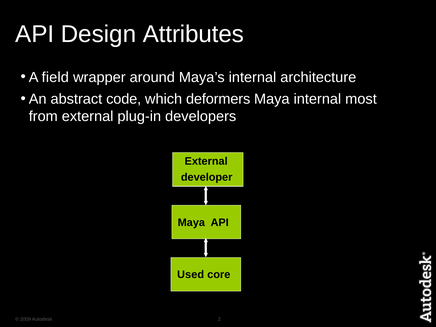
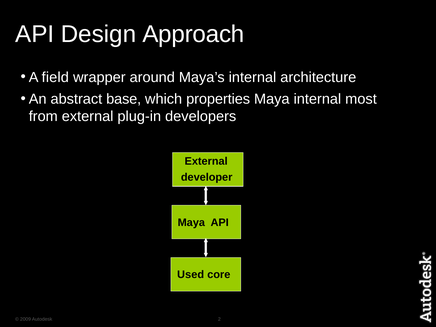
Attributes: Attributes -> Approach (193, 34)
code: code -> base (124, 99)
deformers: deformers -> properties (218, 99)
